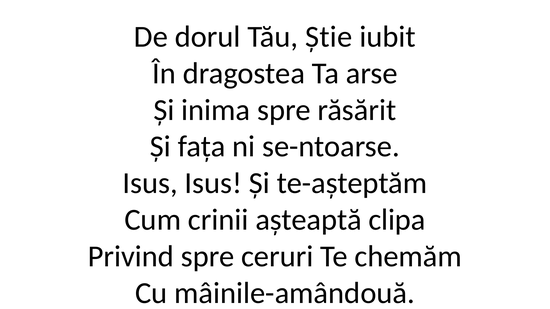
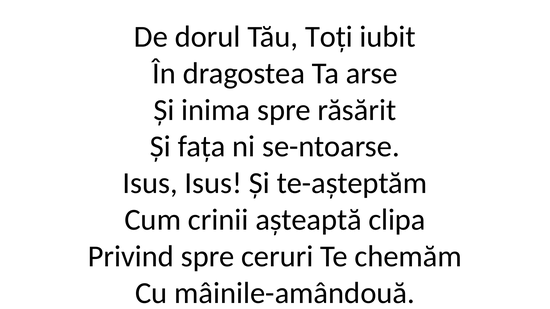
Știe: Știe -> Toți (329, 37)
